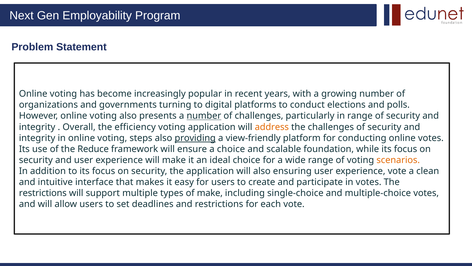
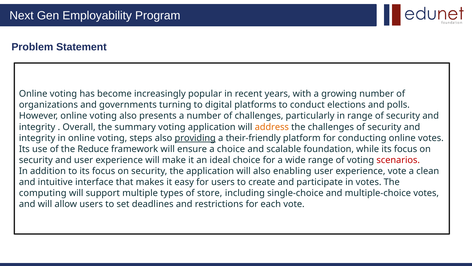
number underline: present -> none (204, 116)
efficiency: efficiency -> summary (135, 127)
view-friendly: view-friendly -> their-friendly (253, 138)
scenarios colour: orange -> red (398, 160)
ensuring: ensuring -> enabling (292, 171)
restrictions: restrictions -> computing (43, 193)
of make: make -> store (210, 193)
